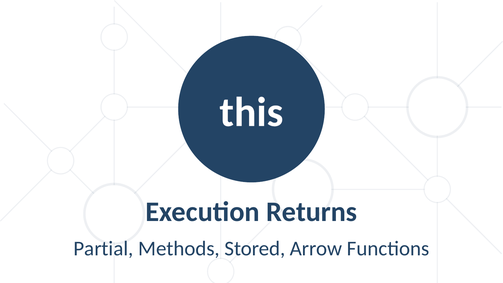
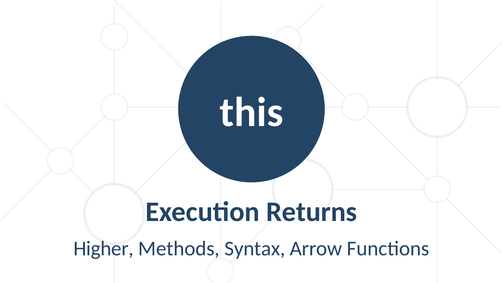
Partial: Partial -> Higher (104, 248)
Stored: Stored -> Syntax (255, 248)
